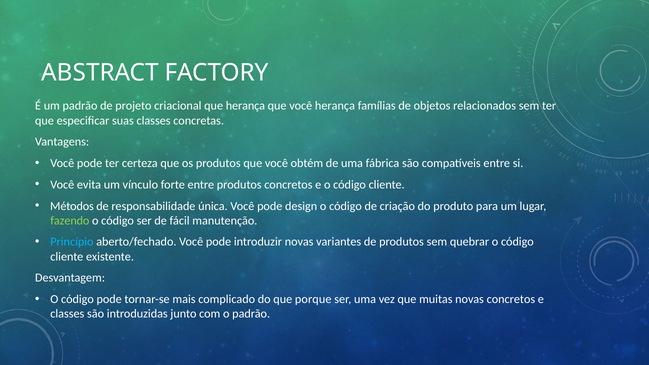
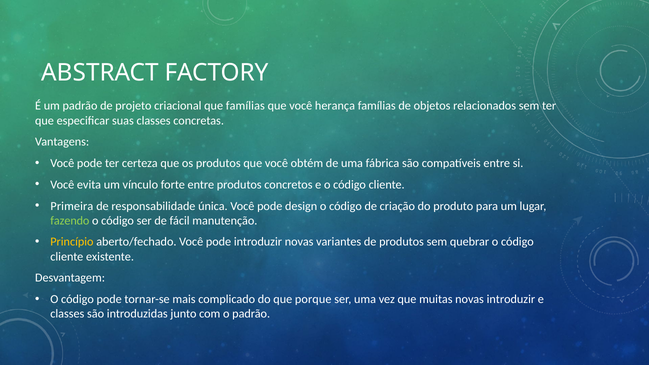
que herança: herança -> famílias (245, 106)
Métodos: Métodos -> Primeira (72, 206)
Princípio colour: light blue -> yellow (72, 242)
novas concretos: concretos -> introduzir (511, 299)
